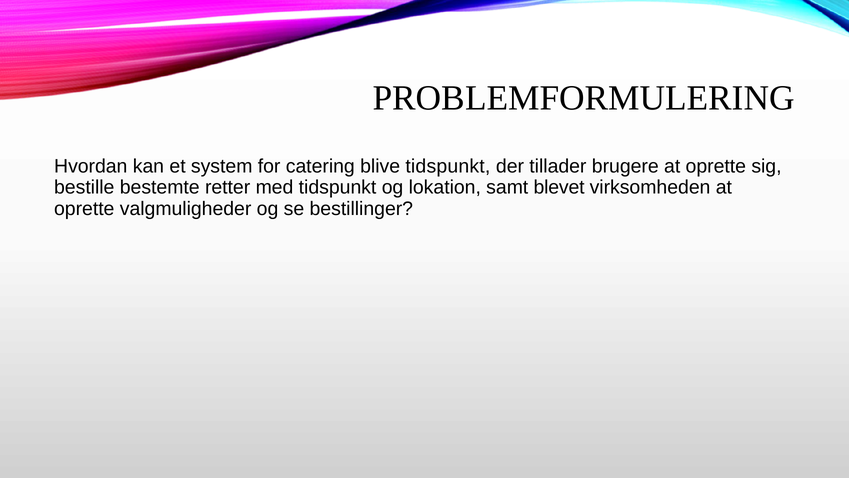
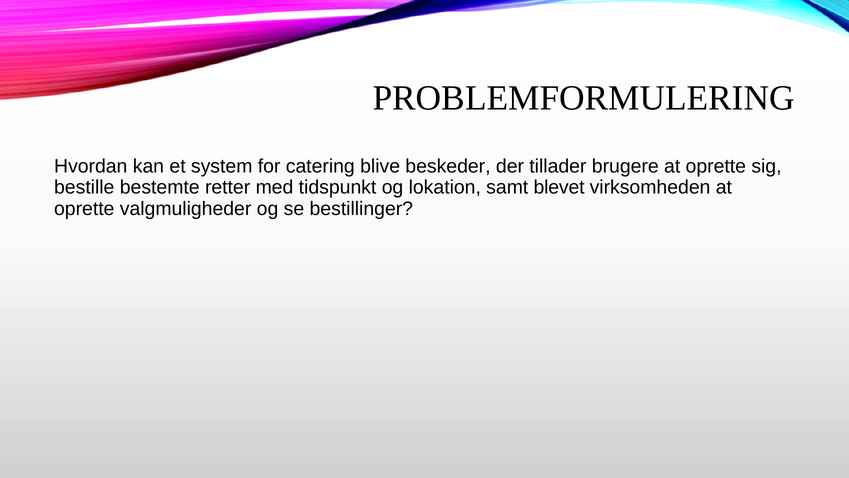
blive tidspunkt: tidspunkt -> beskeder (448, 166)
